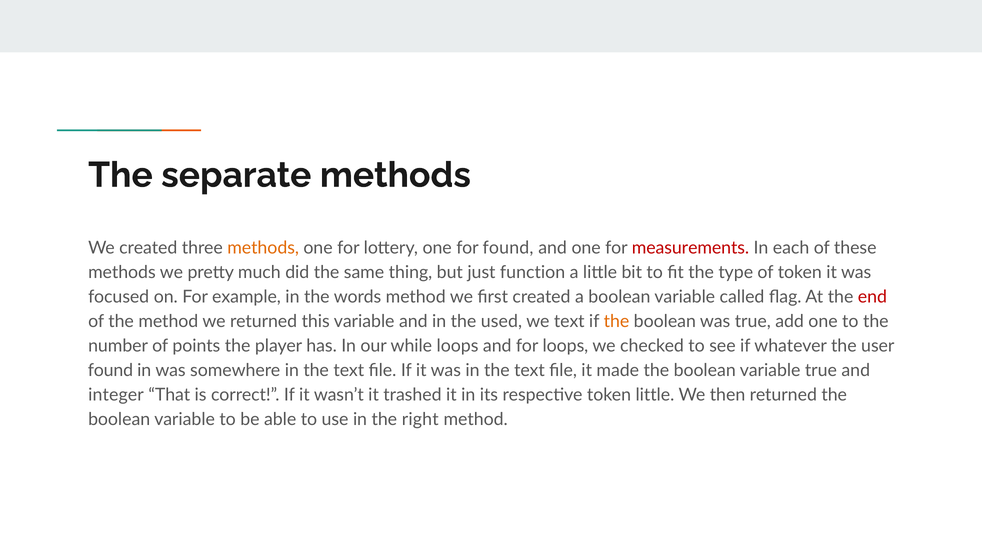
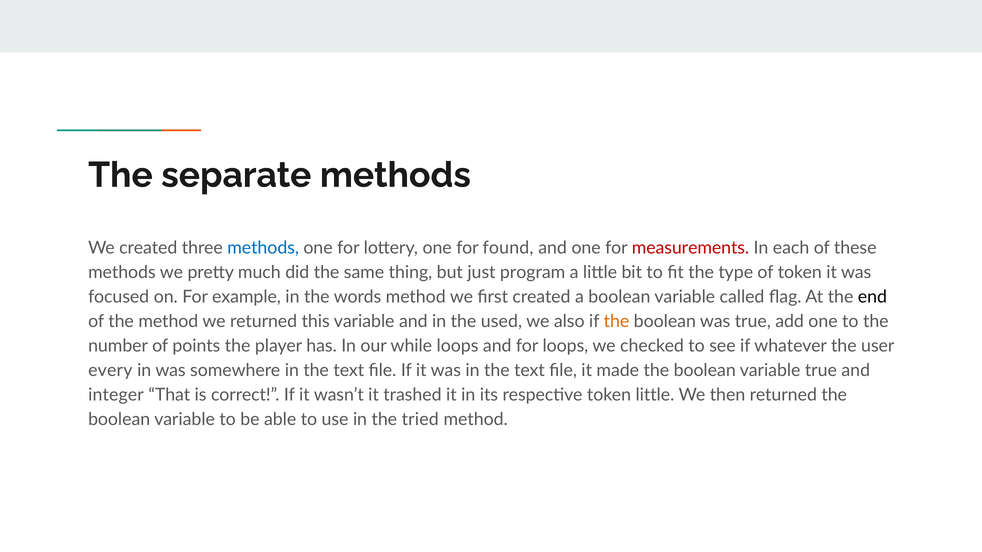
methods colour: orange -> blue (263, 248)
function: function -> program (533, 273)
end colour: red -> black (872, 297)
we text: text -> also (569, 322)
found: found -> every (110, 371)
right: right -> tried (420, 419)
